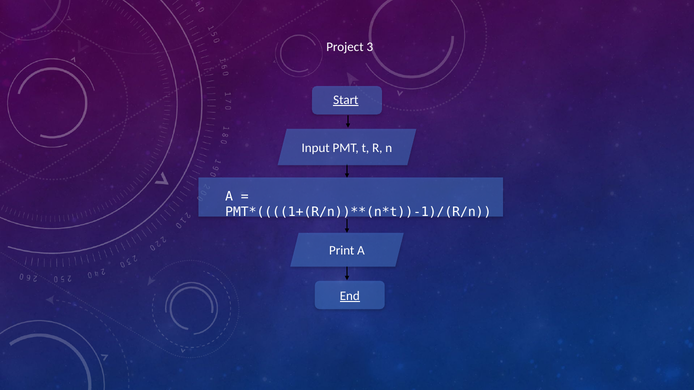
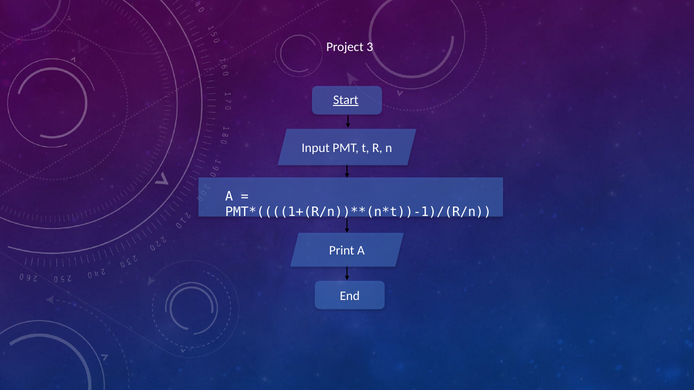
End underline: present -> none (350, 296)
